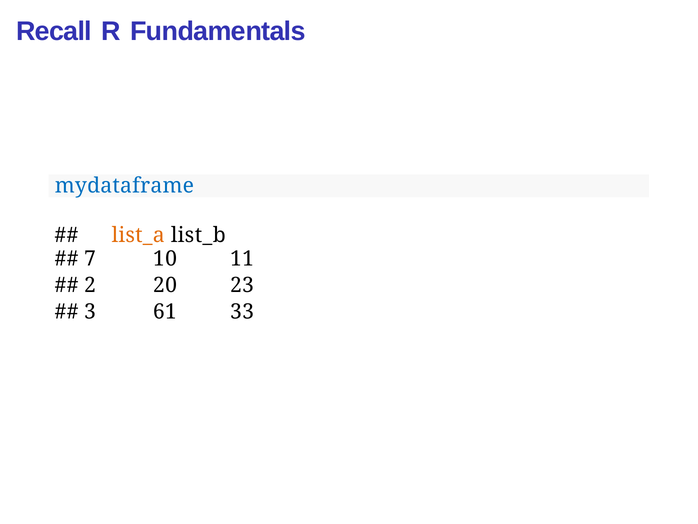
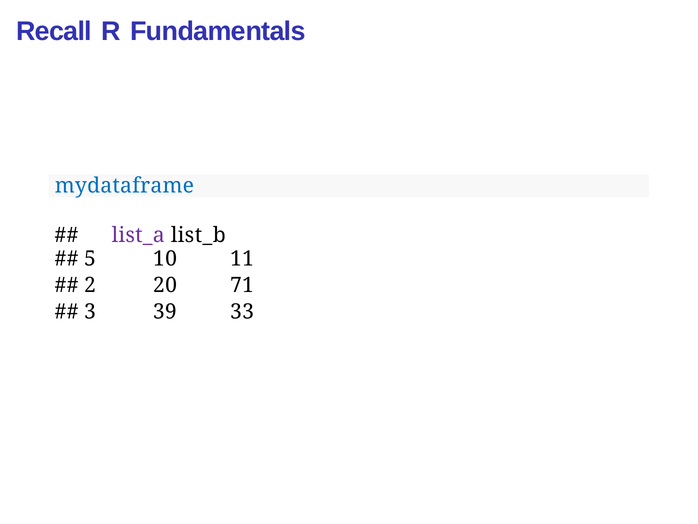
list_a colour: orange -> purple (138, 235)
7: 7 -> 5 (90, 259)
23: 23 -> 71 (242, 285)
61: 61 -> 39 (165, 312)
